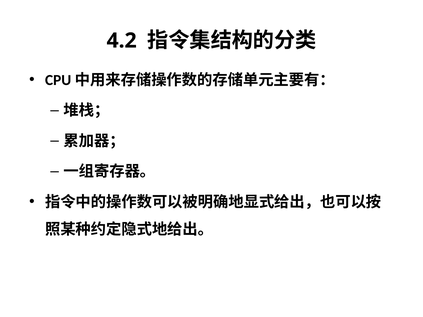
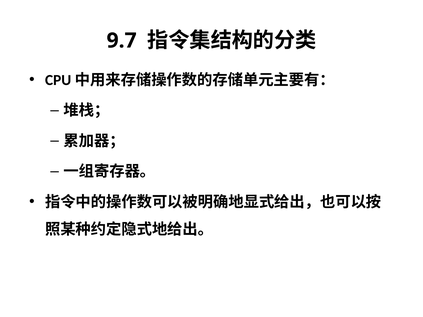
4.2: 4.2 -> 9.7 (122, 41)
